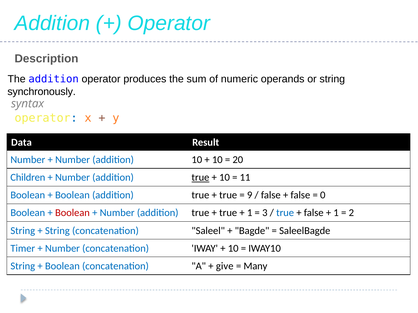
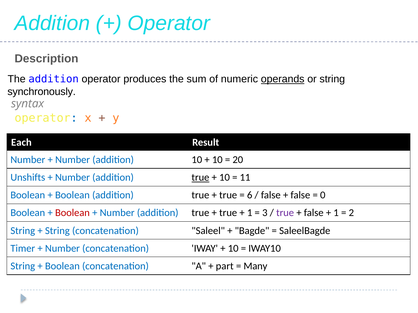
operands underline: none -> present (283, 79)
Data: Data -> Each (21, 142)
Children: Children -> Unshifts (28, 178)
9: 9 -> 6 (250, 195)
true colour: blue -> purple (285, 213)
give: give -> part (225, 266)
